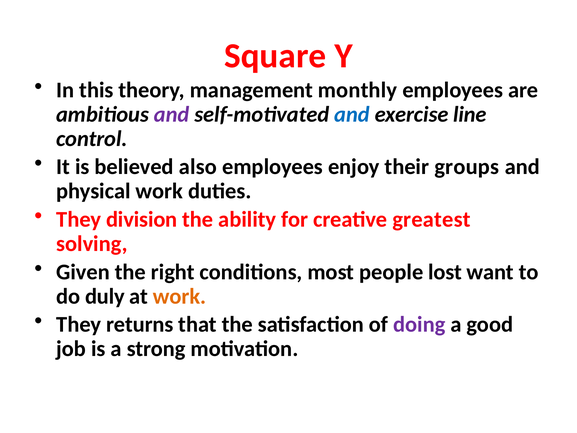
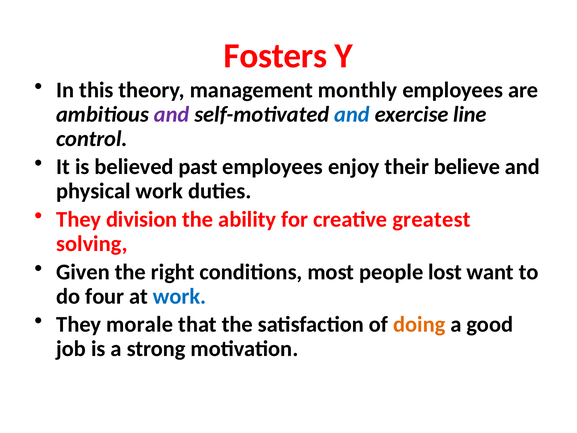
Square: Square -> Fosters (275, 56)
also: also -> past (198, 167)
groups: groups -> believe (467, 167)
duly: duly -> four (105, 296)
work colour: orange -> blue (180, 296)
returns: returns -> morale (140, 324)
doing colour: purple -> orange (419, 324)
